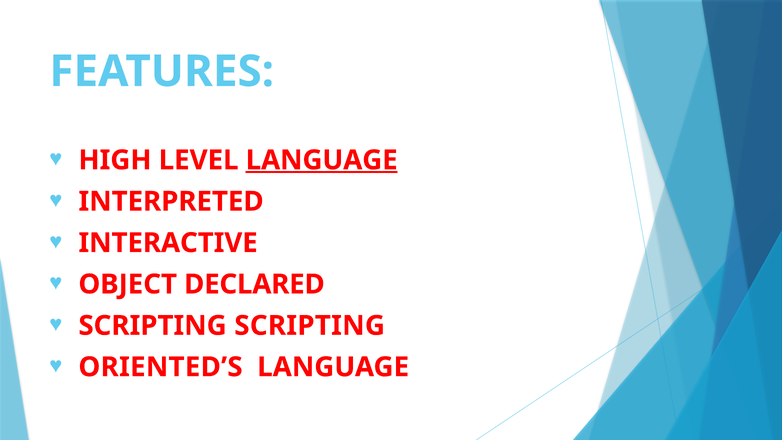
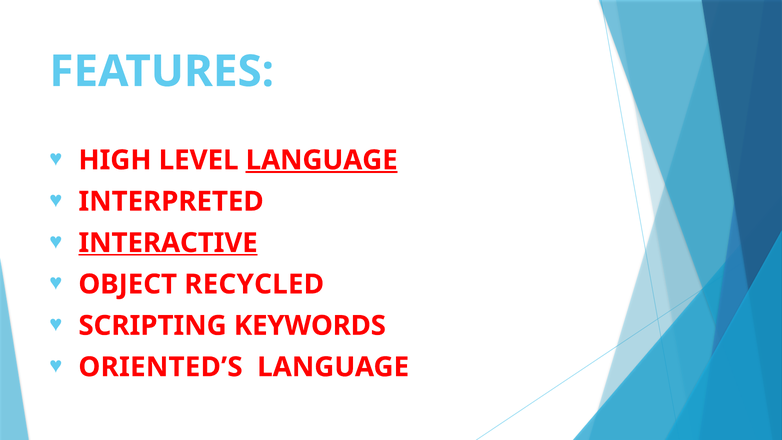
INTERACTIVE underline: none -> present (168, 243)
DECLARED: DECLARED -> RECYCLED (254, 284)
SCRIPTING SCRIPTING: SCRIPTING -> KEYWORDS (310, 326)
